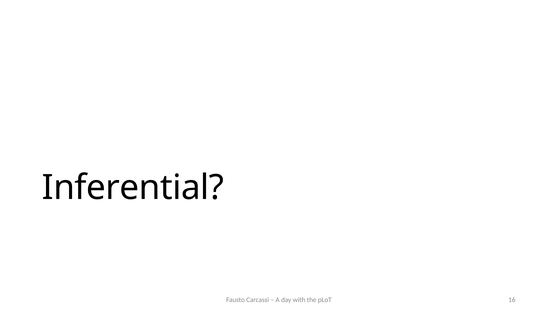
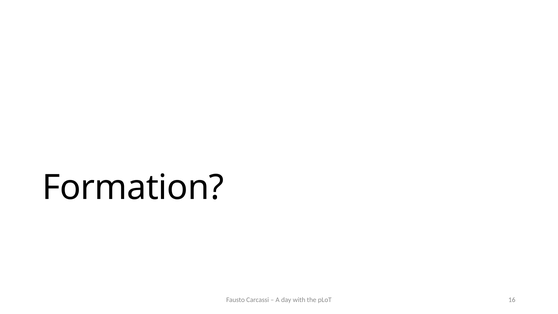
Inferential: Inferential -> Formation (133, 188)
